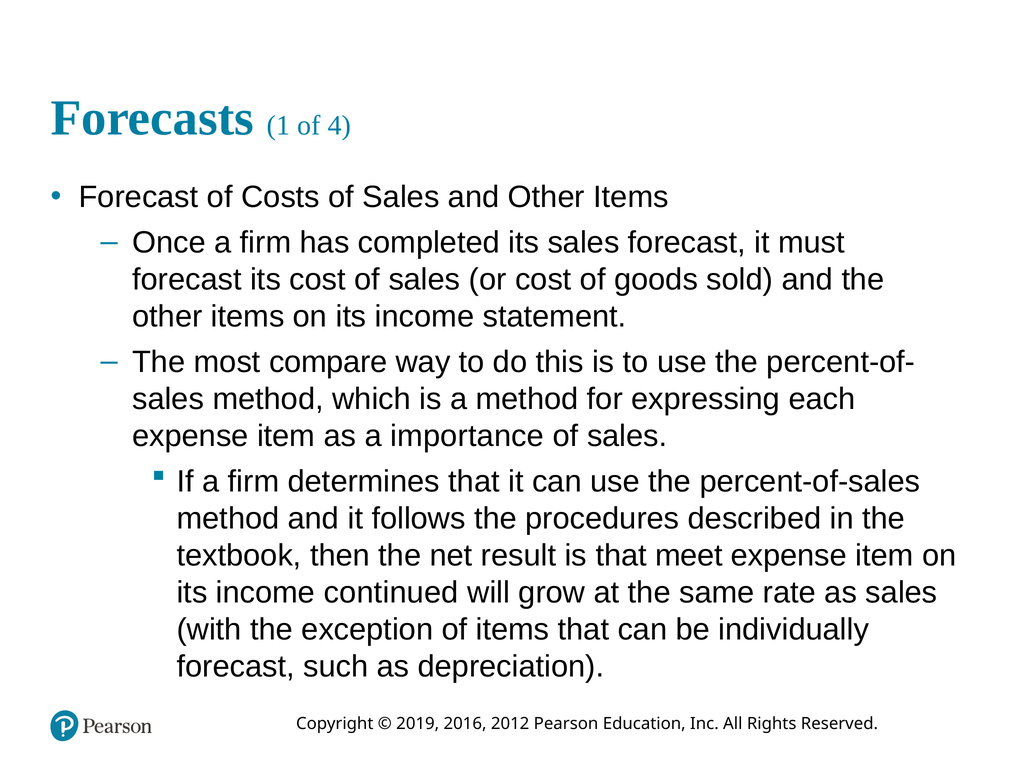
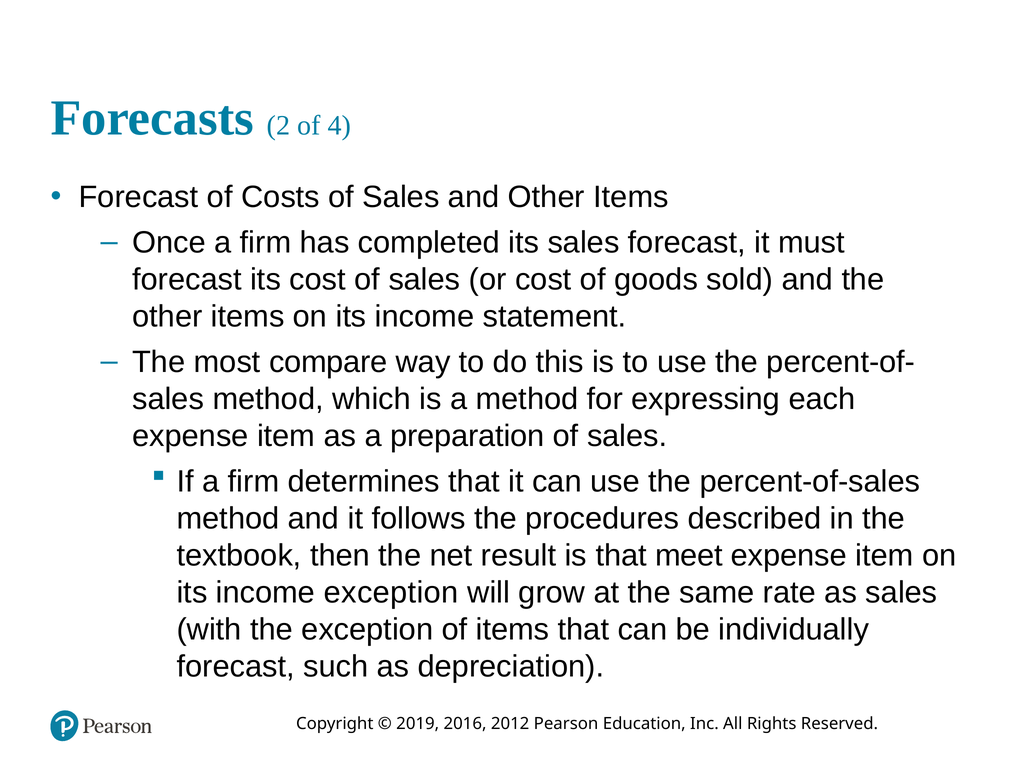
1: 1 -> 2 (278, 126)
importance: importance -> preparation (467, 436)
income continued: continued -> exception (391, 593)
